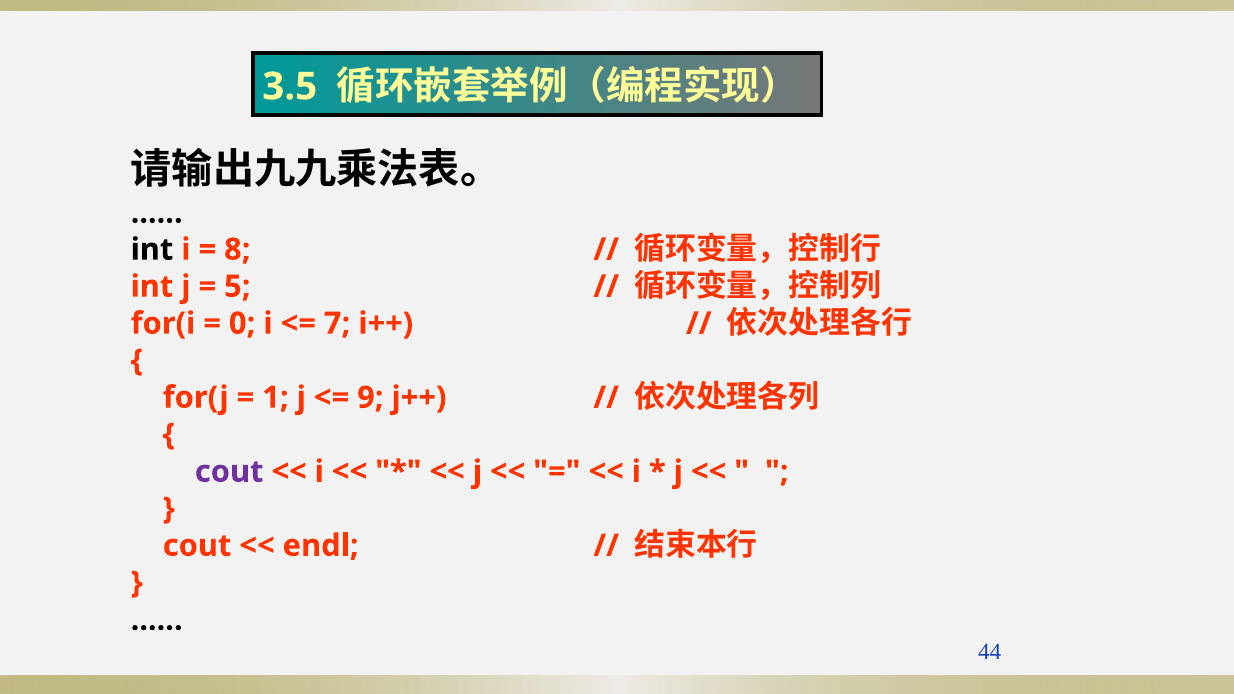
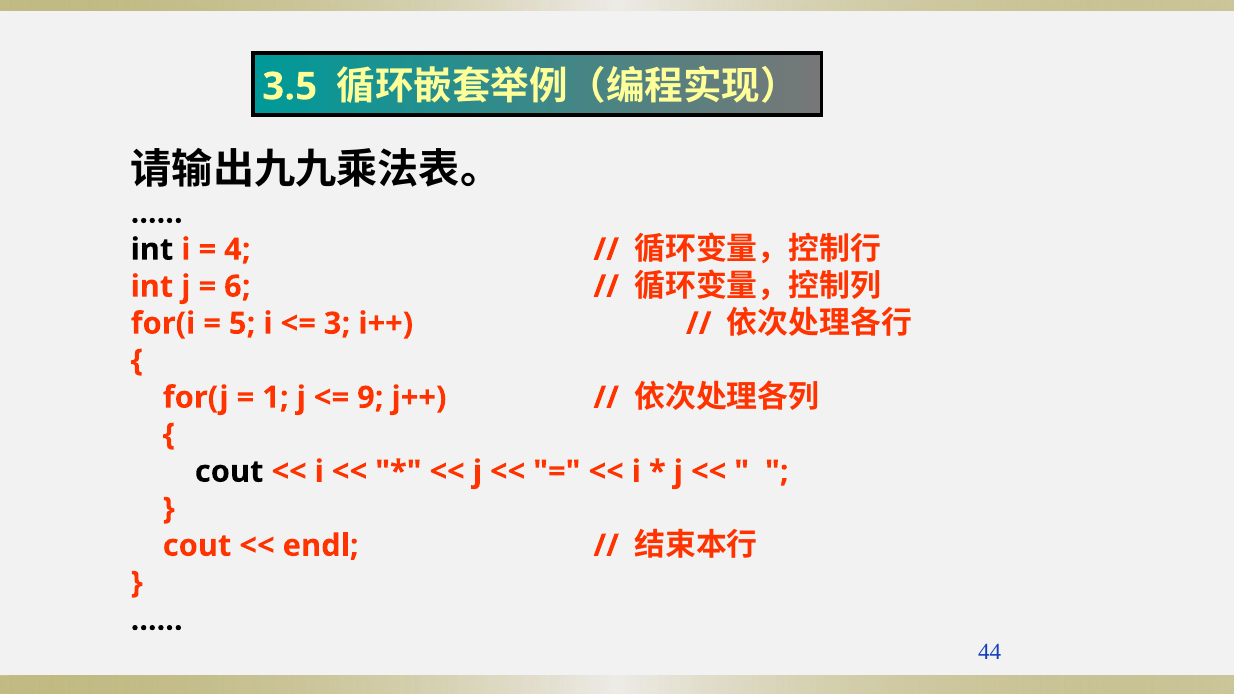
8: 8 -> 4 (237, 250)
5: 5 -> 6 (237, 287)
0: 0 -> 5 (242, 324)
7: 7 -> 3 (337, 324)
cout colour: purple -> black (229, 472)
